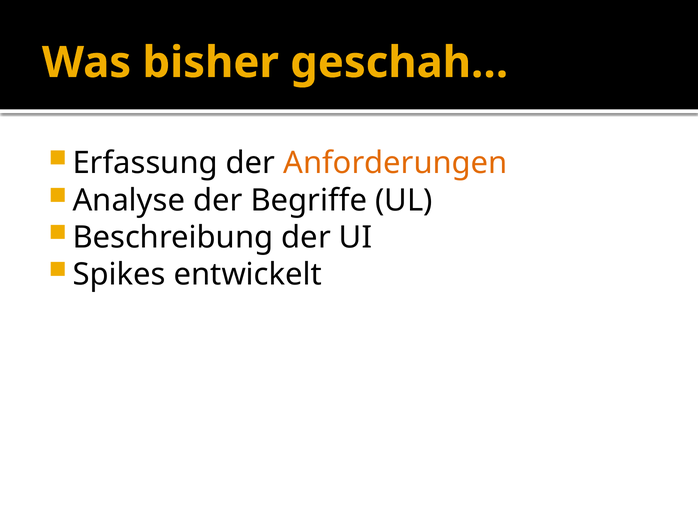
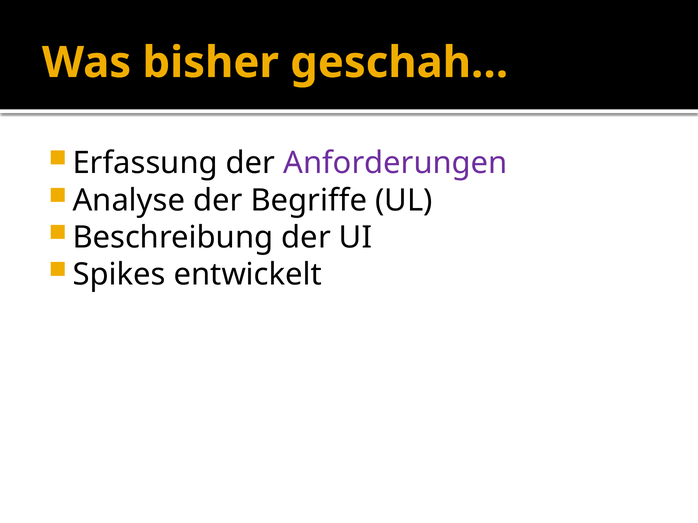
Anforderungen colour: orange -> purple (396, 163)
